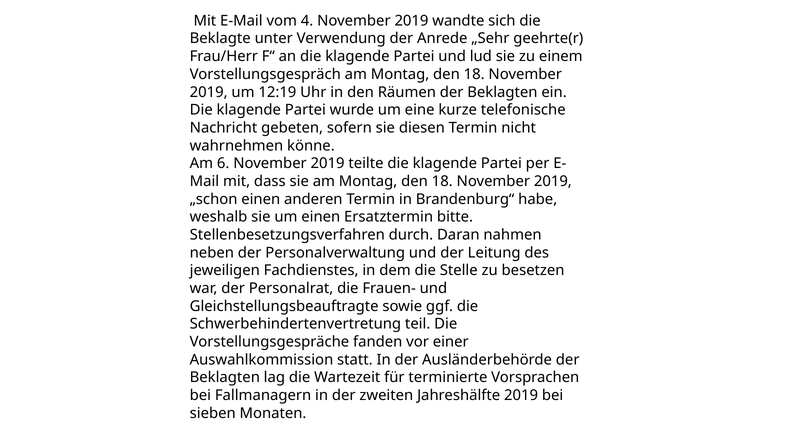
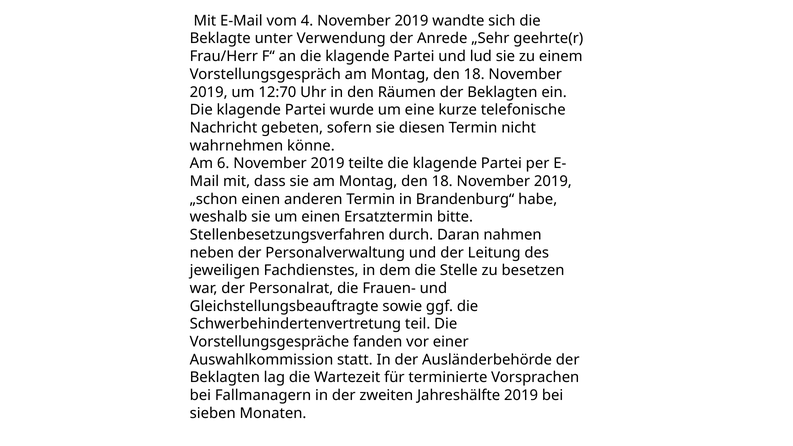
12:19: 12:19 -> 12:70 (277, 92)
